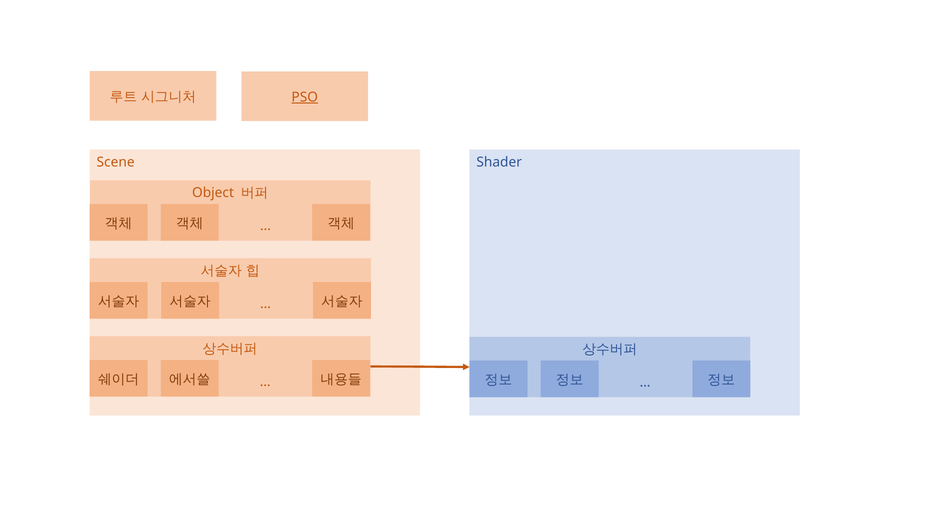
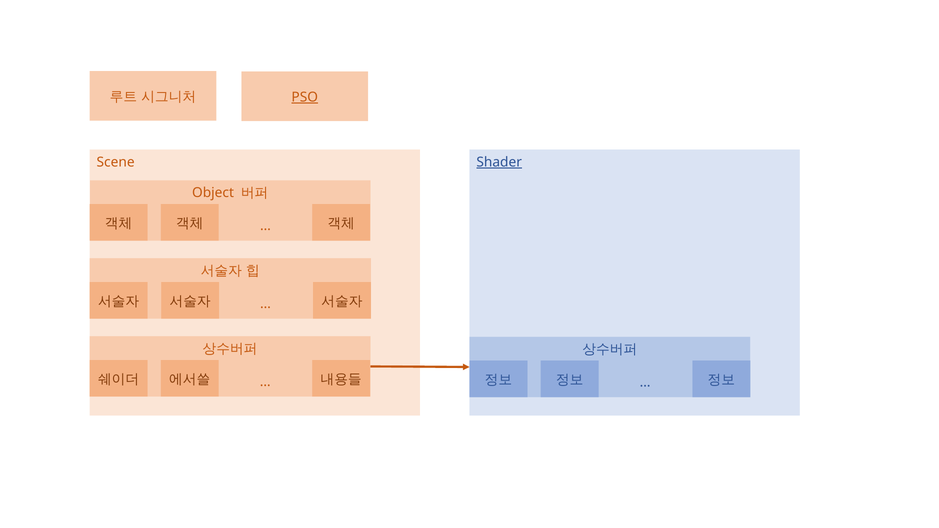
Shader underline: none -> present (499, 162)
